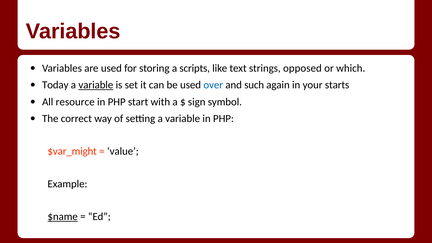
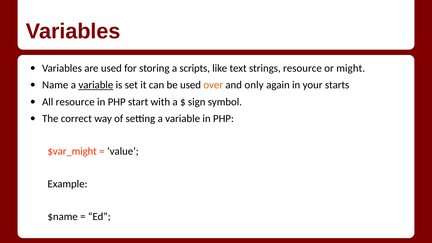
strings opposed: opposed -> resource (302, 68)
which: which -> might (351, 68)
Today: Today -> Name (55, 85)
over colour: blue -> orange (213, 85)
such: such -> only (254, 85)
$name underline: present -> none (63, 217)
